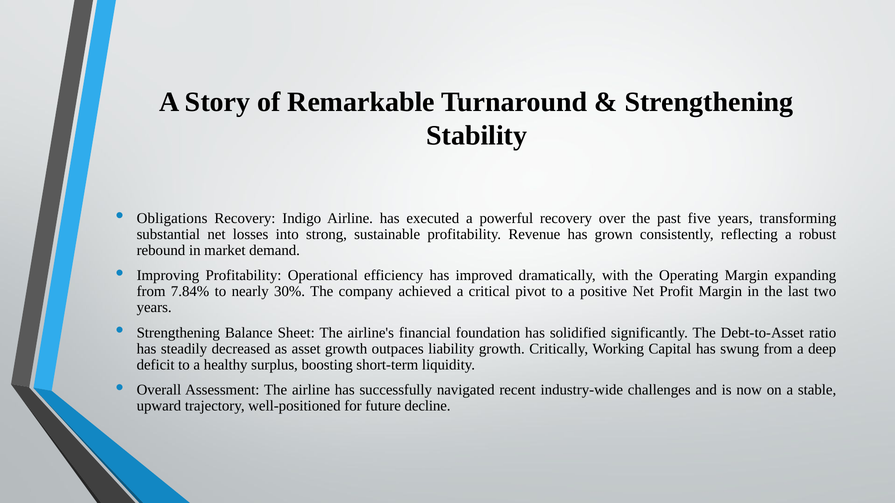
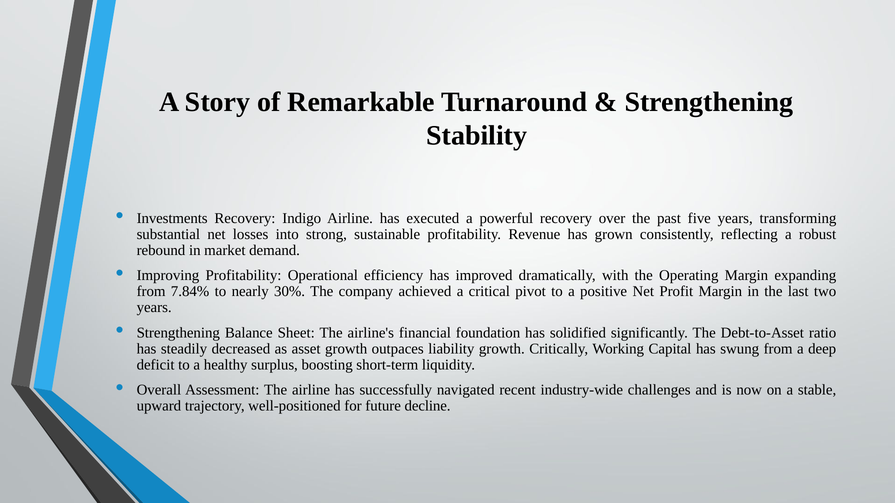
Obligations: Obligations -> Investments (172, 218)
